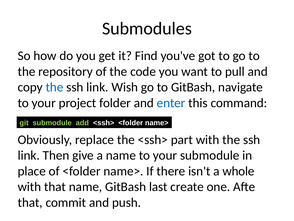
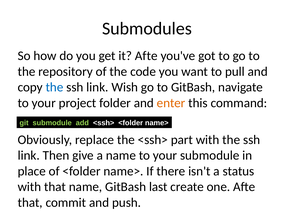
it Find: Find -> Afte (146, 56)
enter colour: blue -> orange (171, 103)
whole: whole -> status (238, 171)
